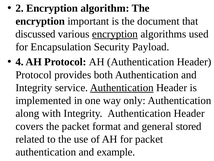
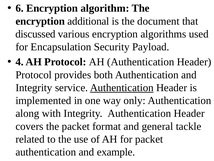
2: 2 -> 6 (20, 8)
important: important -> additional (88, 21)
encryption underline: present -> none (115, 34)
stored: stored -> tackle (189, 126)
